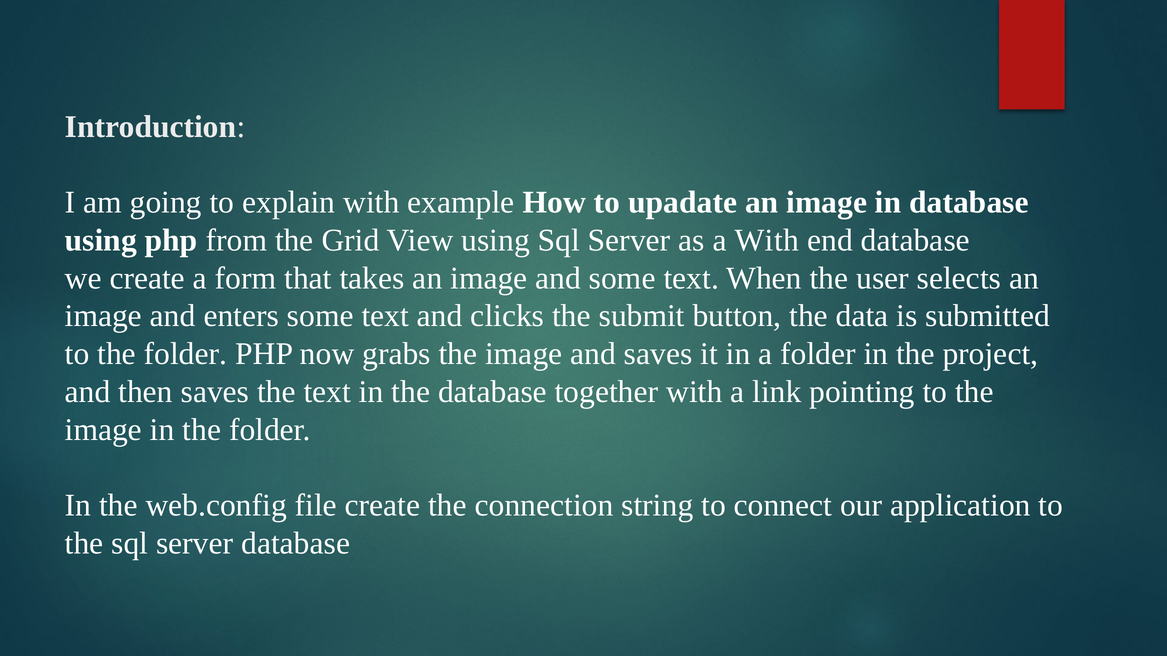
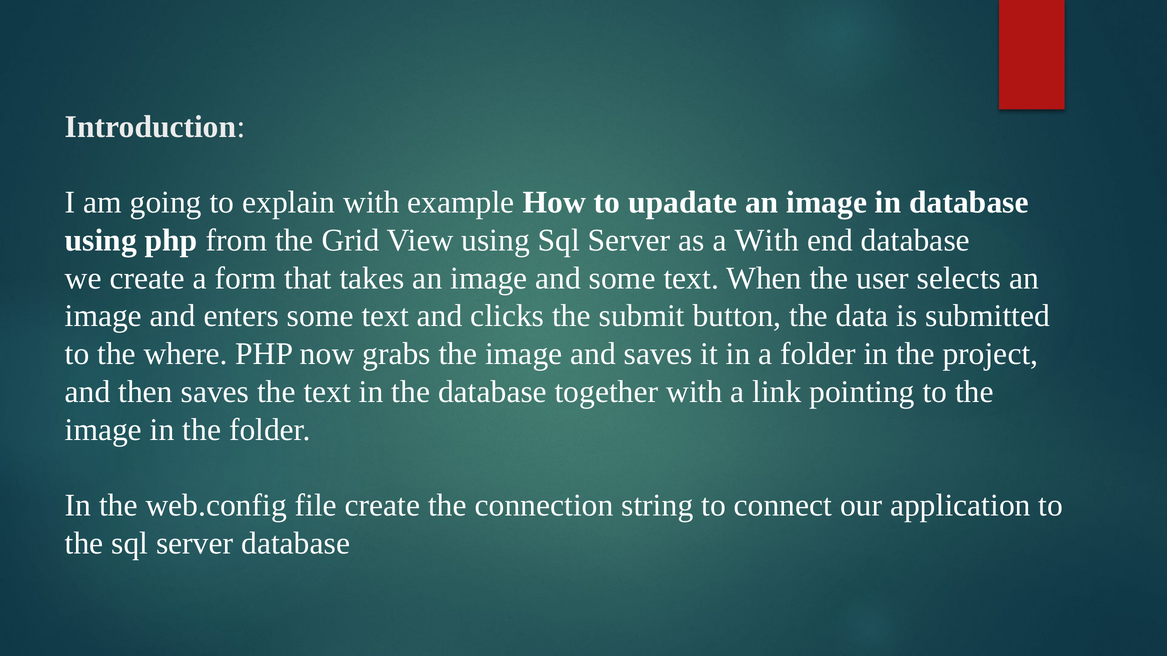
to the folder: folder -> where (186, 354)
